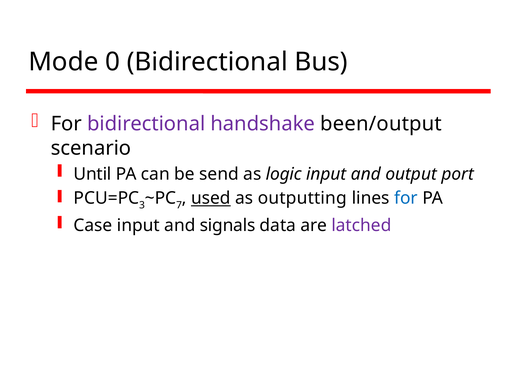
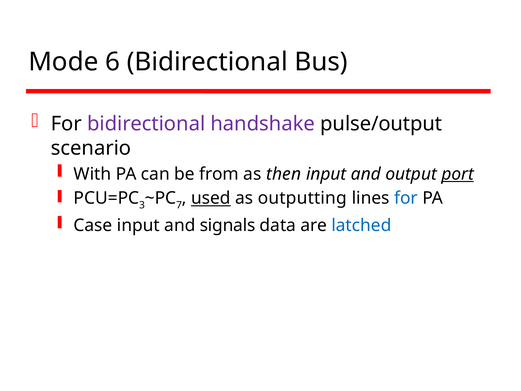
0: 0 -> 6 (113, 62)
been/output: been/output -> pulse/output (381, 124)
Until: Until -> With (92, 174)
send: send -> from (219, 174)
logic: logic -> then (284, 174)
port underline: none -> present (458, 174)
latched colour: purple -> blue (361, 225)
